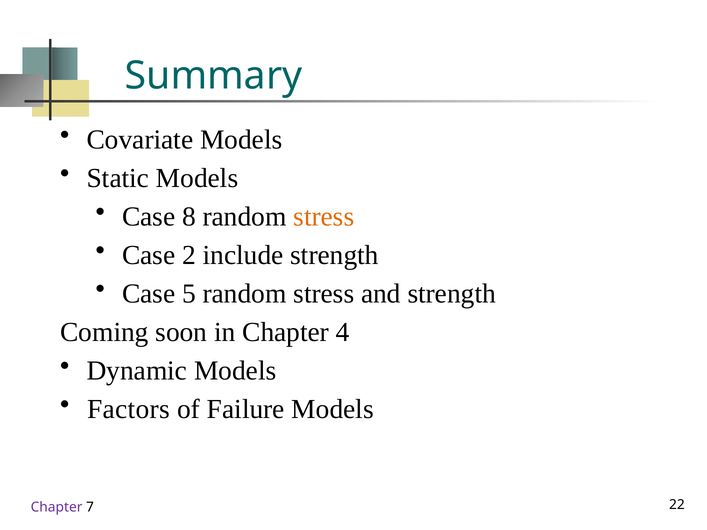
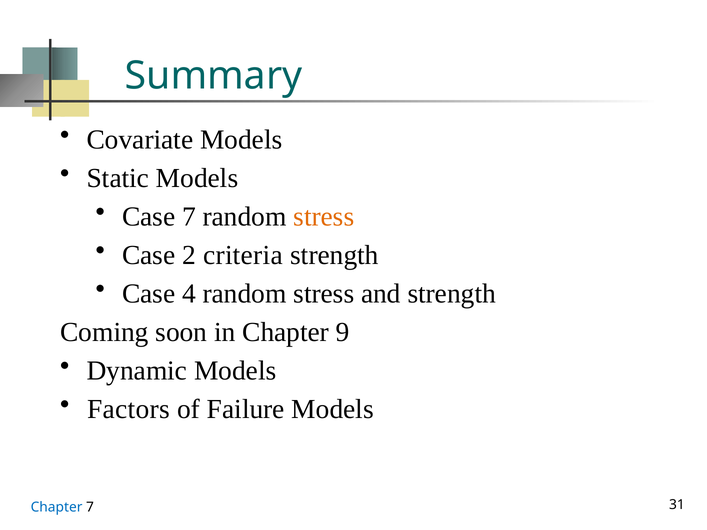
Case 8: 8 -> 7 (189, 217)
include: include -> criteria (243, 255)
5: 5 -> 4 (189, 294)
4: 4 -> 9 (343, 332)
Chapter colour: purple -> blue (57, 508)
22: 22 -> 31 (677, 505)
